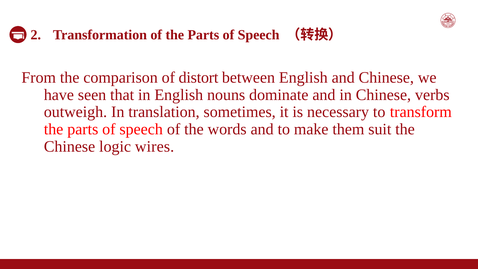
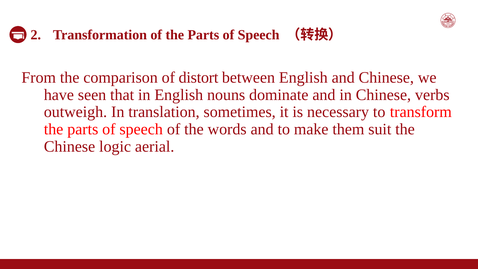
wires: wires -> aerial (155, 146)
